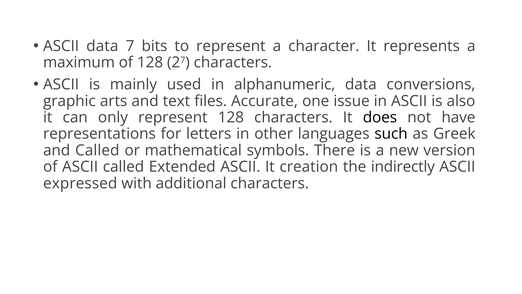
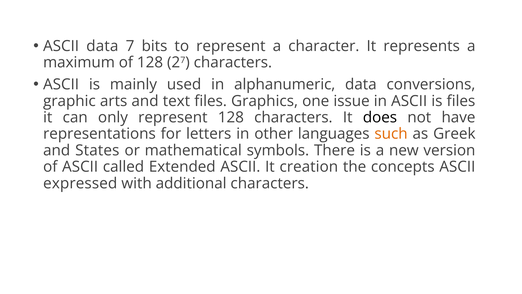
Accurate: Accurate -> Graphics (265, 101)
is also: also -> files (461, 101)
such colour: black -> orange (391, 134)
and Called: Called -> States (97, 150)
indirectly: indirectly -> concepts (403, 167)
